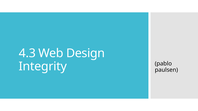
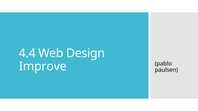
4.3: 4.3 -> 4.4 (27, 53)
Integrity: Integrity -> Improve (43, 67)
